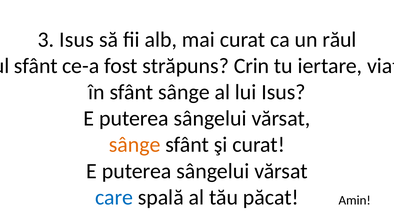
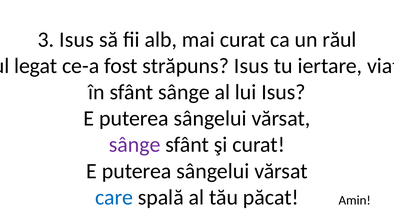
sfânt: sfânt -> legat (36, 66)
străpuns Crin: Crin -> Isus (251, 66)
sânge colour: orange -> purple (135, 144)
